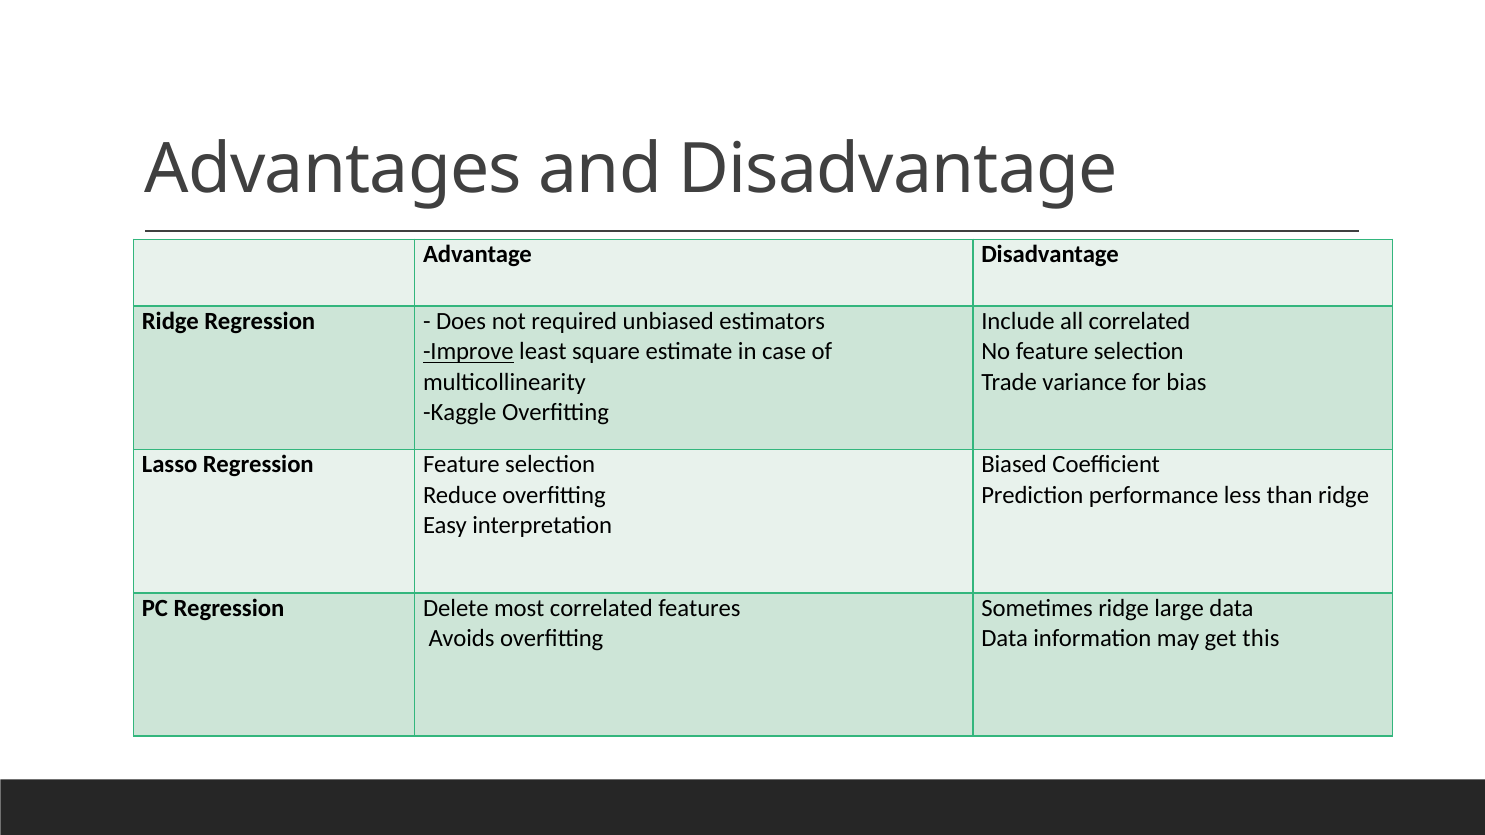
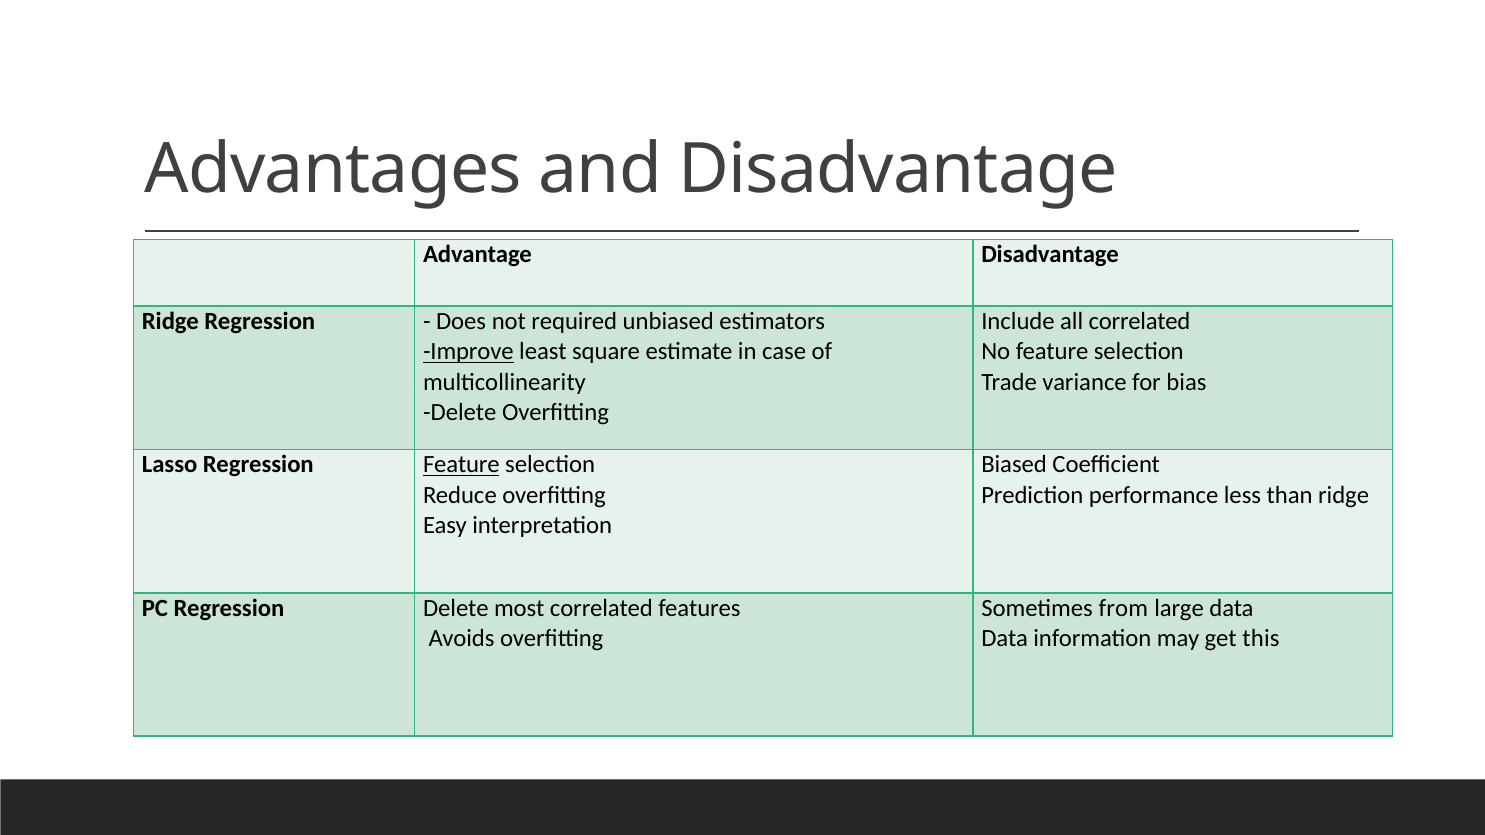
Kaggle: Kaggle -> Delete (460, 412)
Feature underline: none -> present (461, 465)
Sometimes ridge: ridge -> from (1123, 609)
